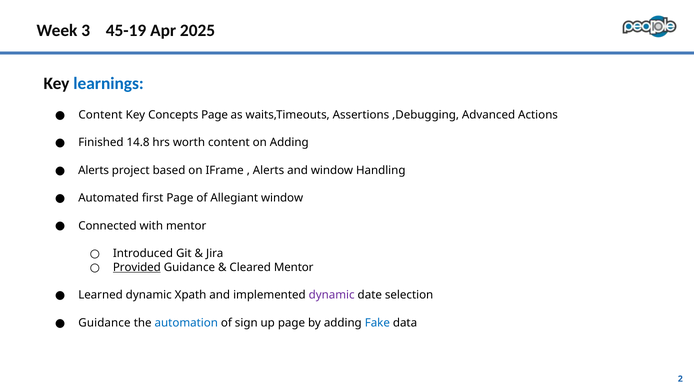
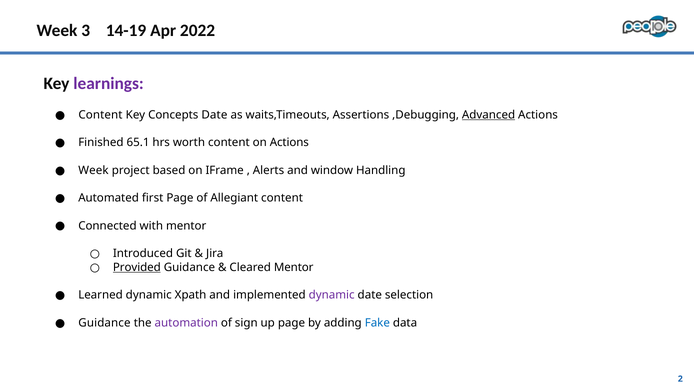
45-19: 45-19 -> 14-19 (126, 30)
2025: 2025 -> 2022 (198, 30)
learnings colour: blue -> purple (109, 84)
Concepts Page: Page -> Date (214, 115)
Advanced underline: none -> present (489, 115)
14.8: 14.8 -> 65.1 (138, 143)
on Adding: Adding -> Actions (289, 143)
Alerts: Alerts -> Week (93, 171)
Allegiant window: window -> content (282, 198)
automation colour: blue -> purple (186, 323)
